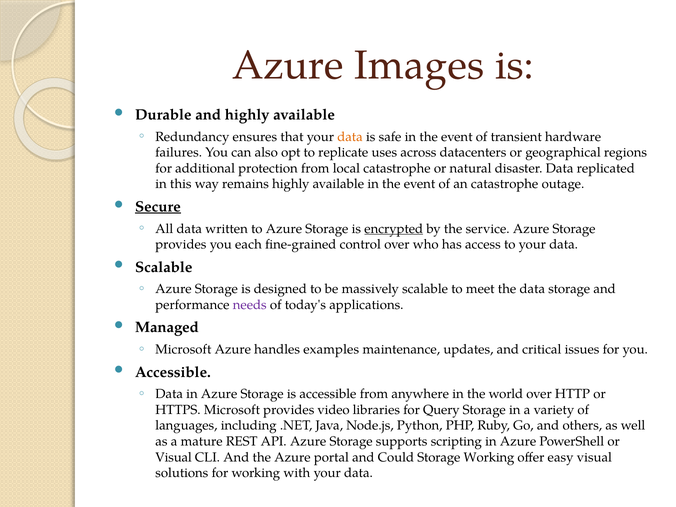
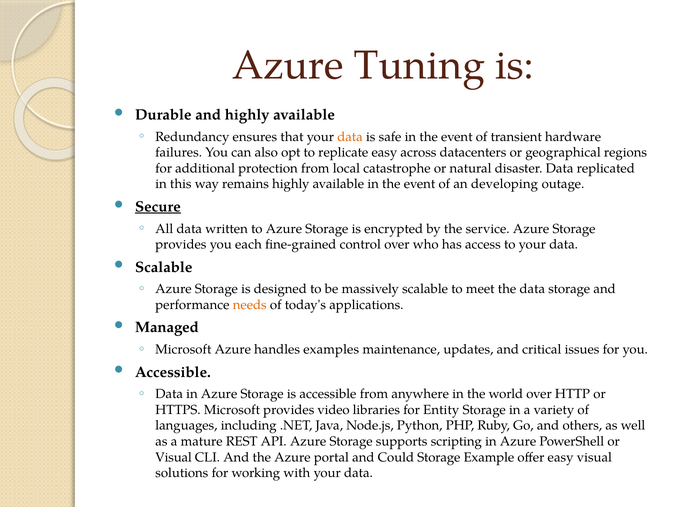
Images: Images -> Tuning (419, 65)
replicate uses: uses -> easy (384, 152)
an catastrophe: catastrophe -> developing (505, 184)
encrypted underline: present -> none (394, 229)
needs colour: purple -> orange (250, 305)
Query: Query -> Entity (441, 410)
Storage Working: Working -> Example (489, 457)
